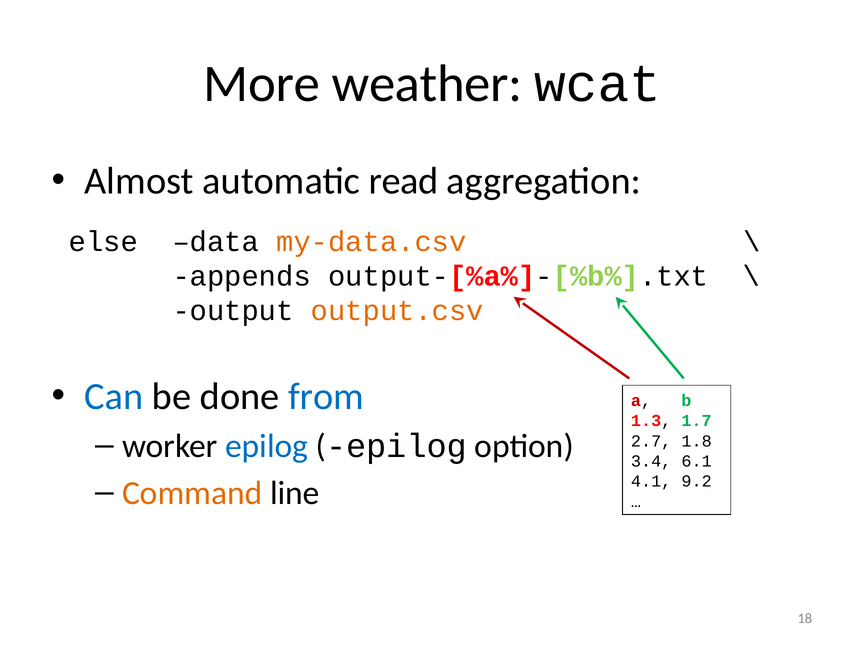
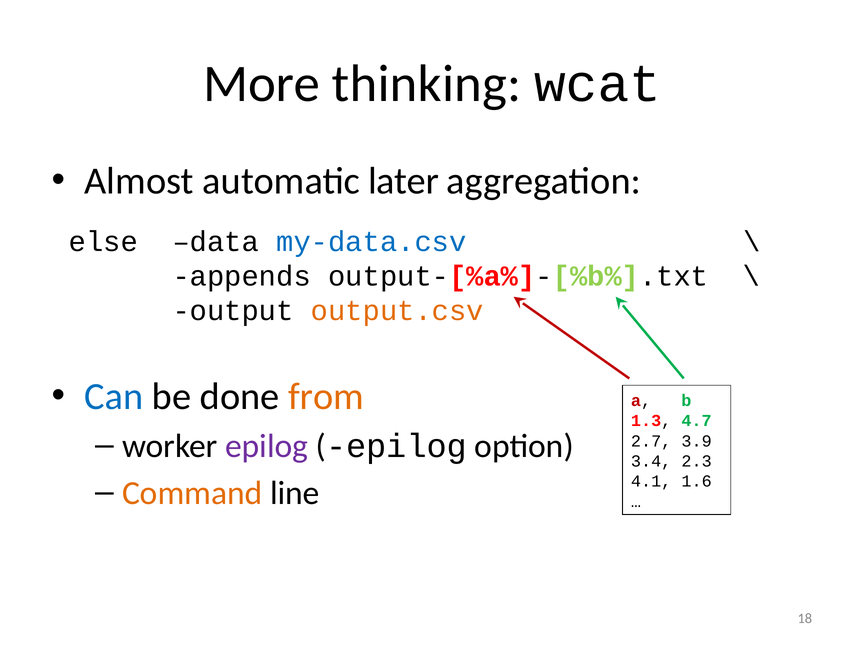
weather: weather -> thinking (427, 84)
read: read -> later (404, 181)
my-data.csv colour: orange -> blue (371, 242)
from colour: blue -> orange (326, 396)
1.7: 1.7 -> 4.7 (697, 421)
epilog colour: blue -> purple (267, 446)
1.8: 1.8 -> 3.9 (697, 441)
6.1: 6.1 -> 2.3 (697, 461)
9.2: 9.2 -> 1.6 (697, 481)
